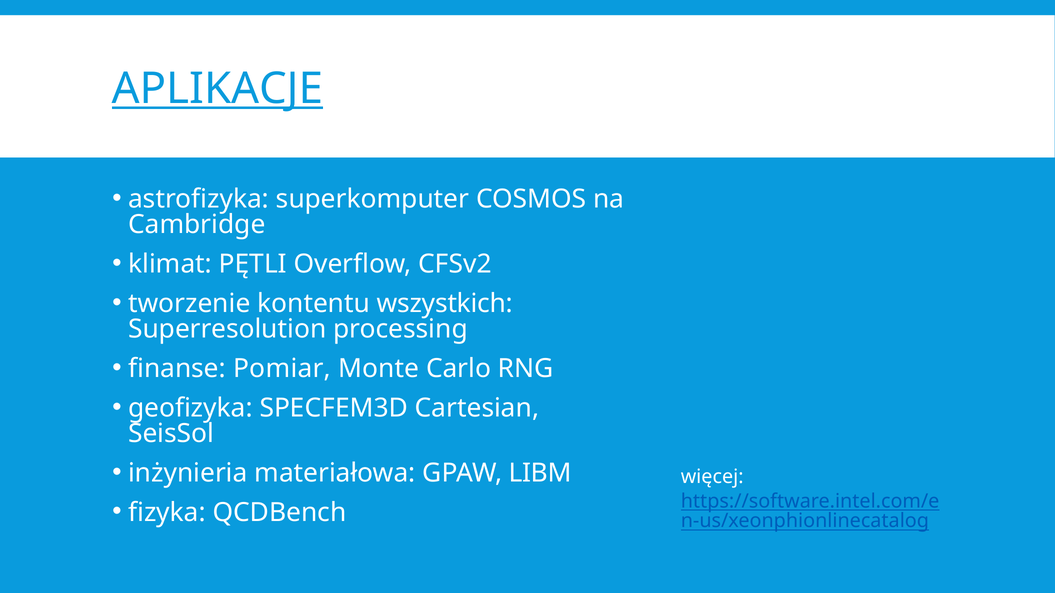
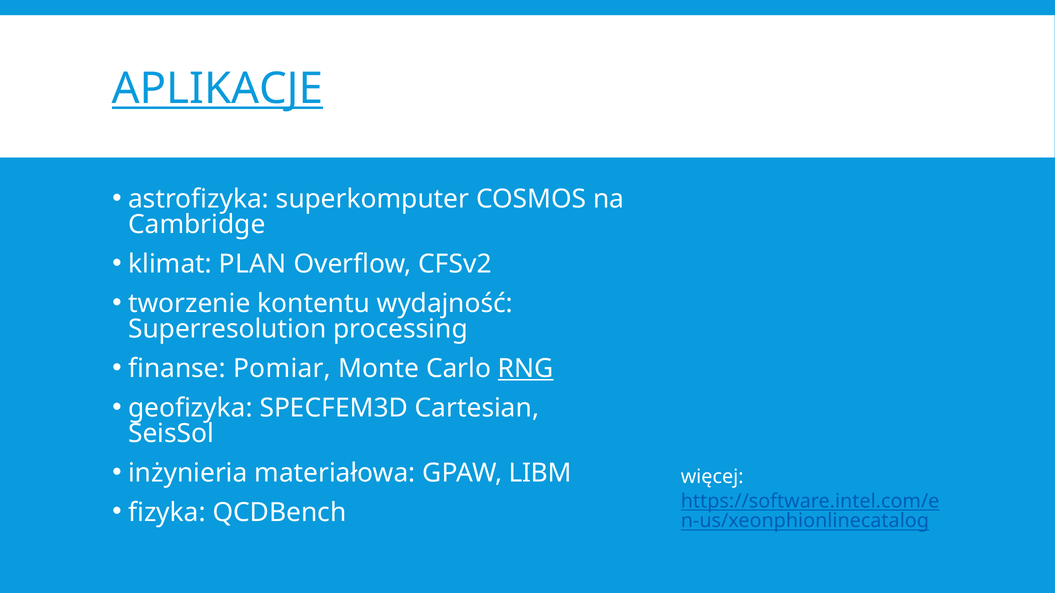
PĘTLI: PĘTLI -> PLAN (253, 264)
wszystkich: wszystkich -> wydajność (445, 304)
RNG underline: none -> present (526, 369)
